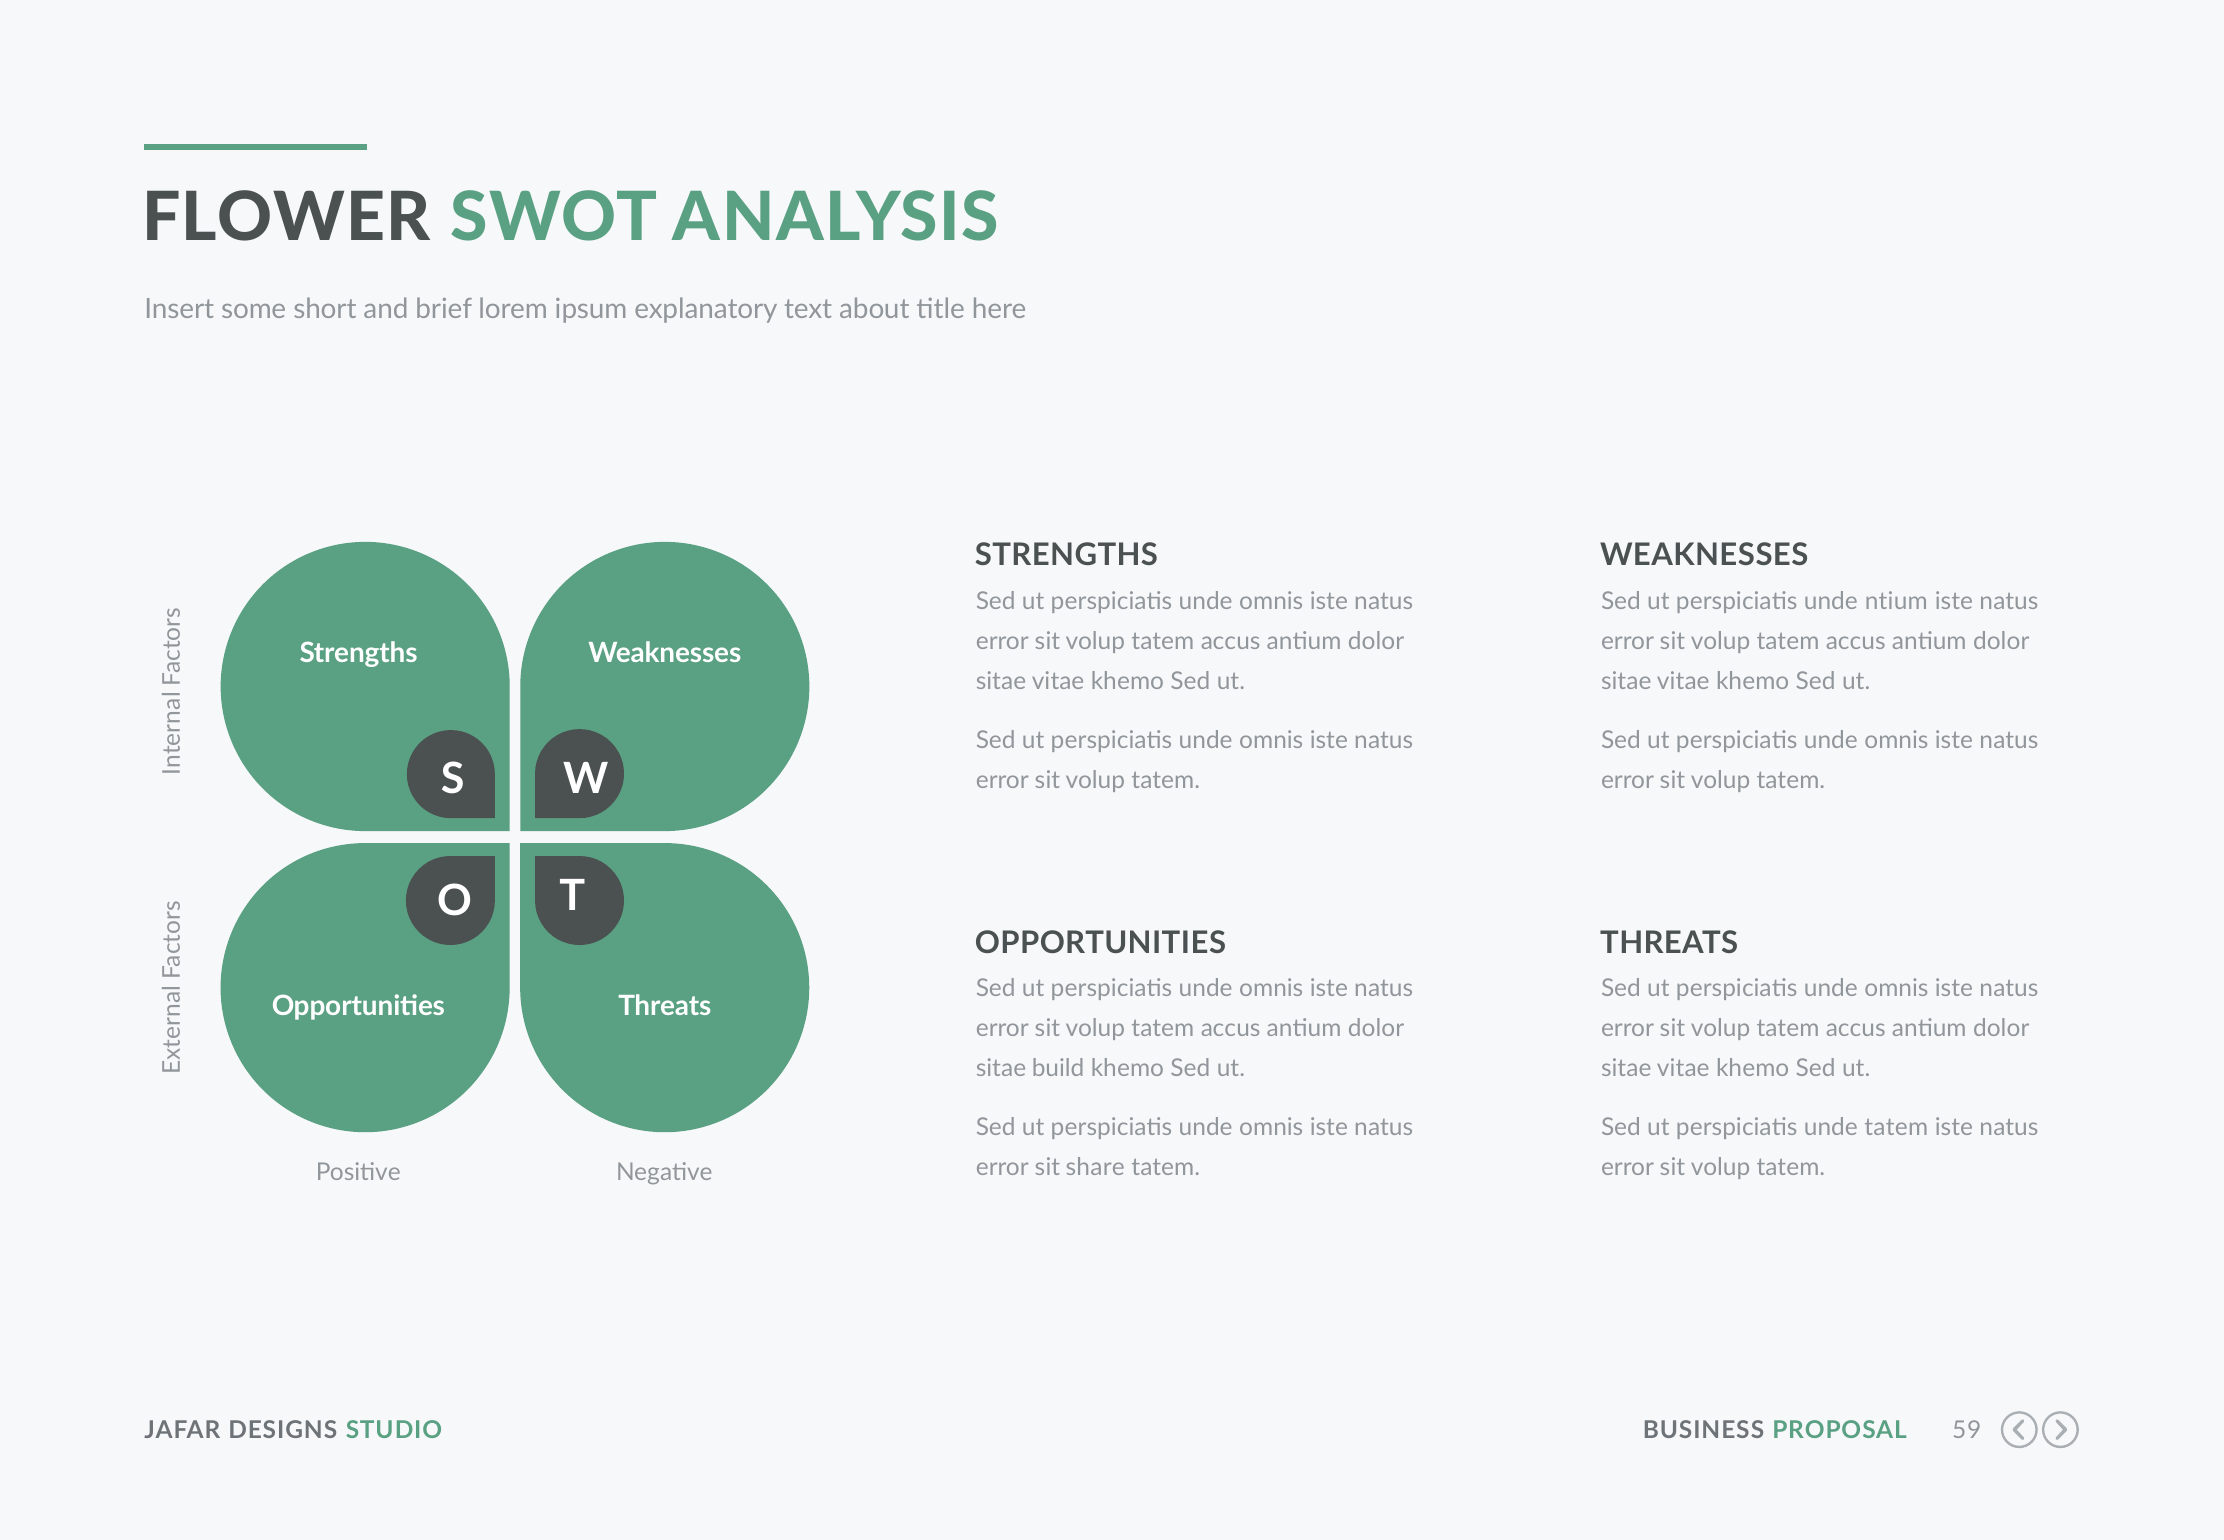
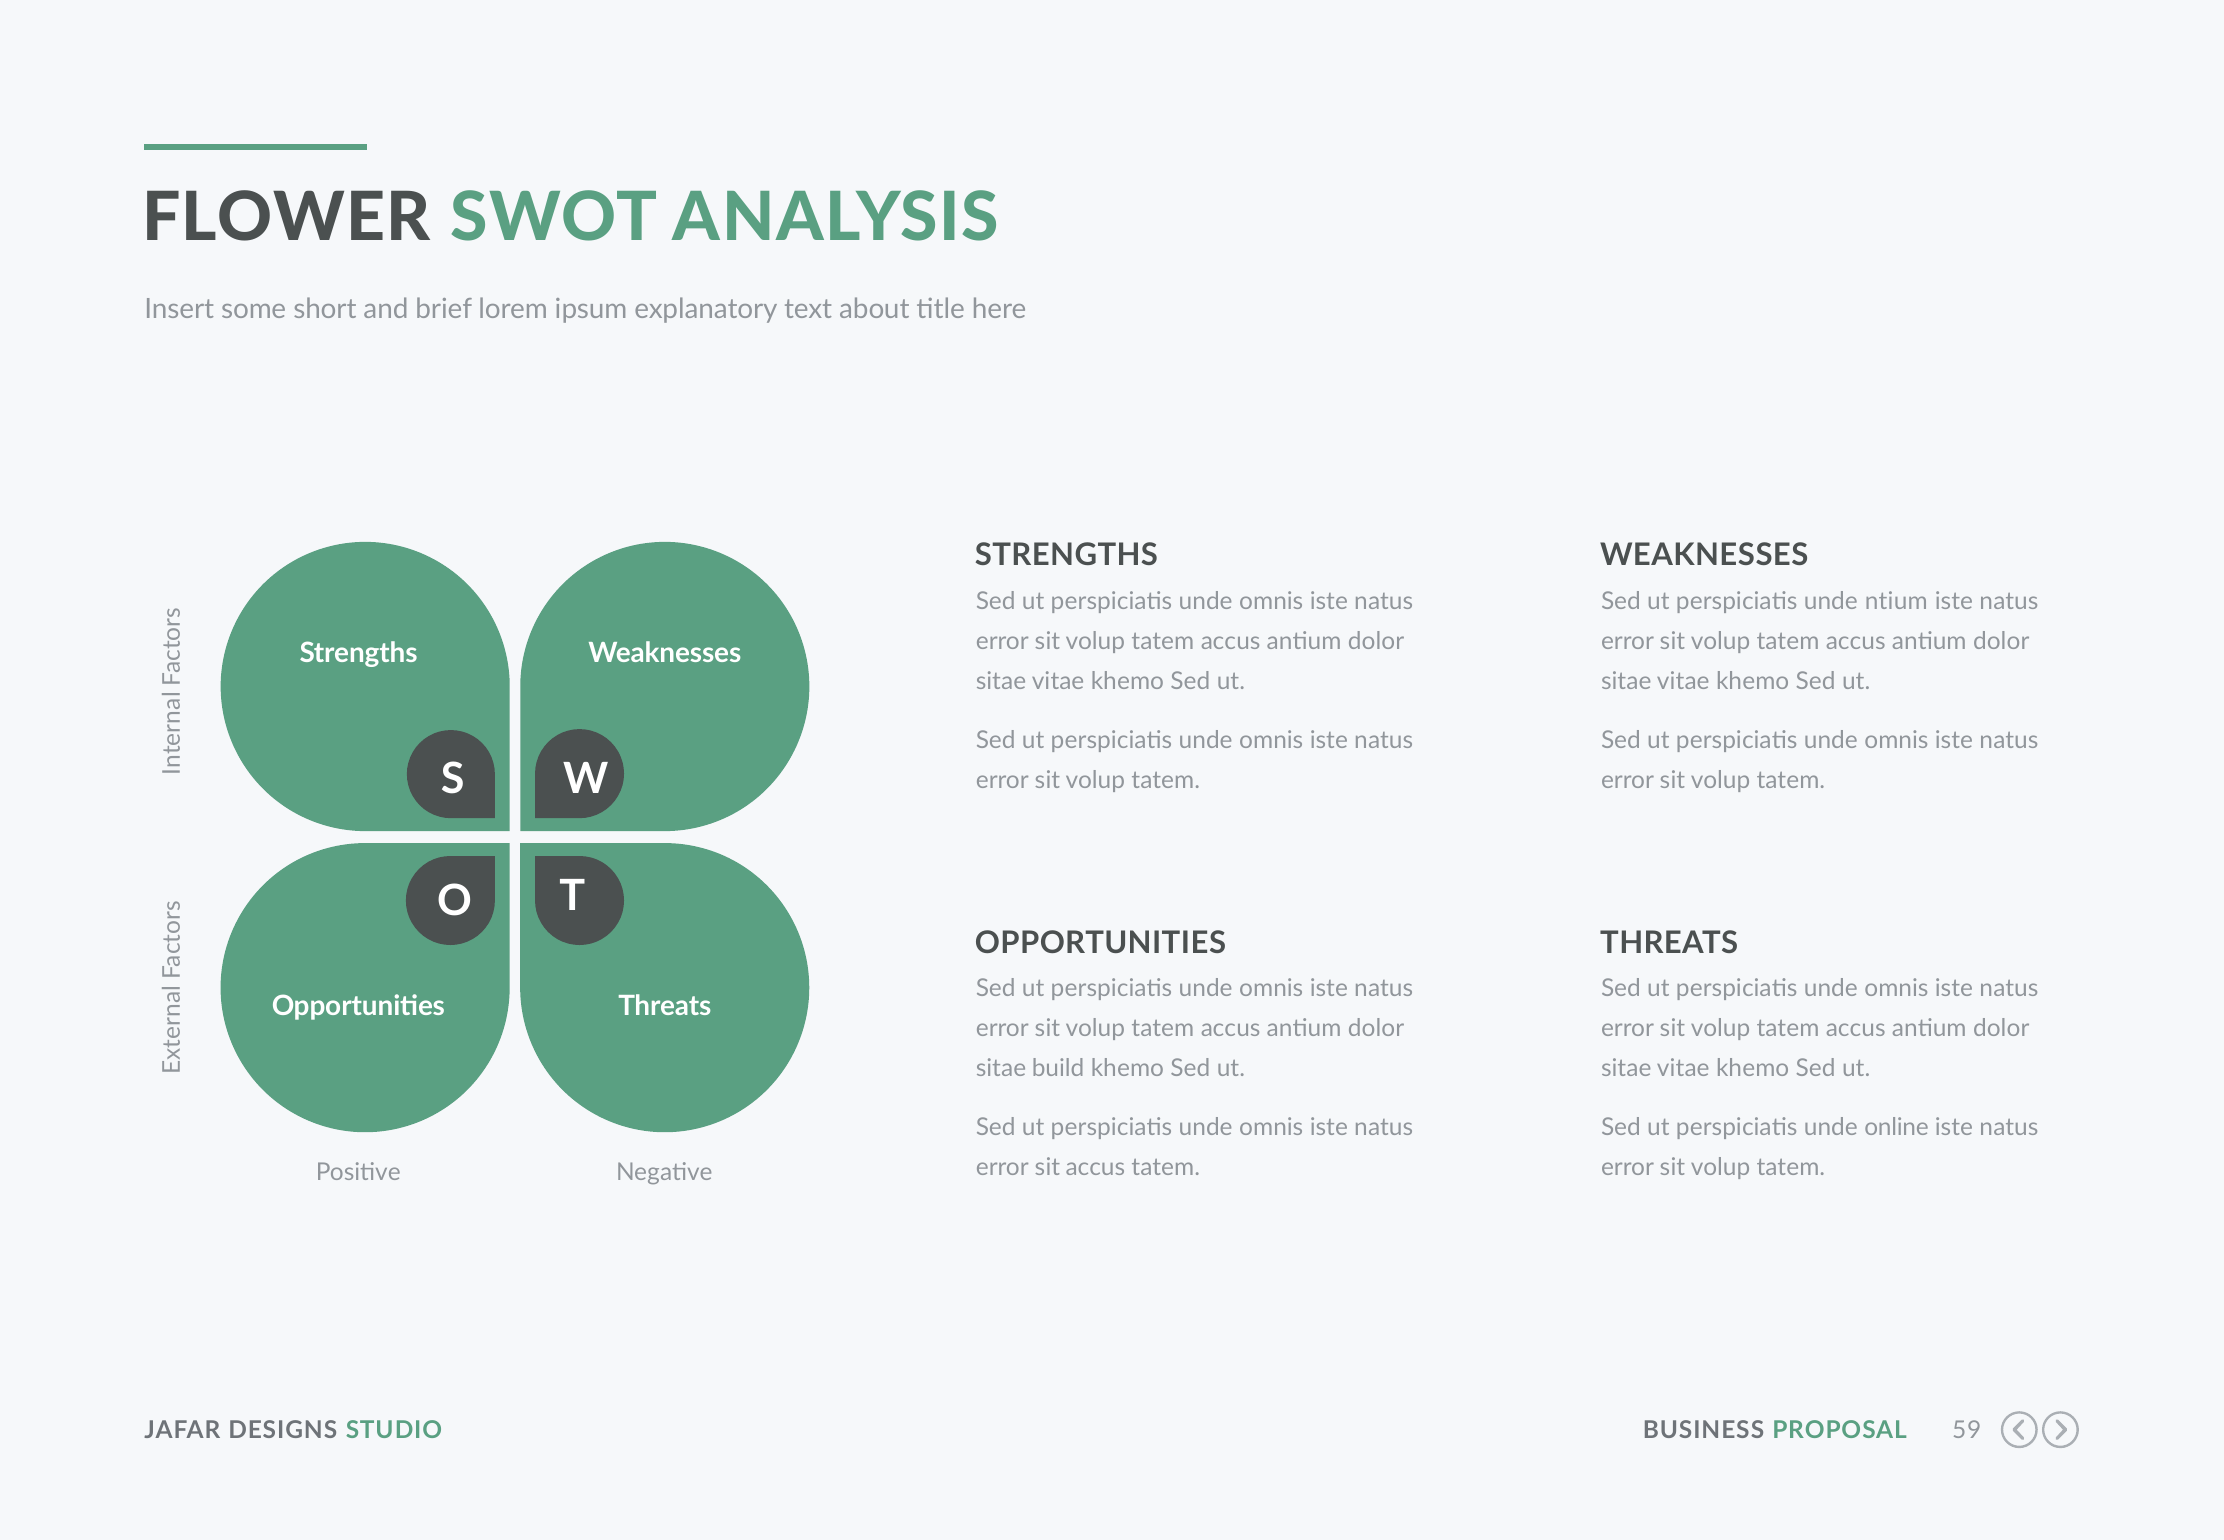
unde tatem: tatem -> online (1897, 1127)
sit share: share -> accus (1095, 1167)
